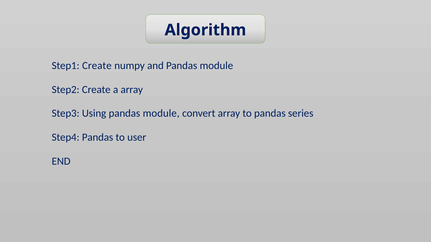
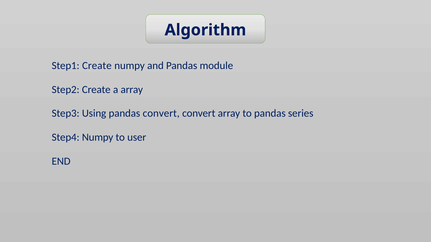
Using pandas module: module -> convert (161, 114)
Step4 Pandas: Pandas -> Numpy (98, 138)
